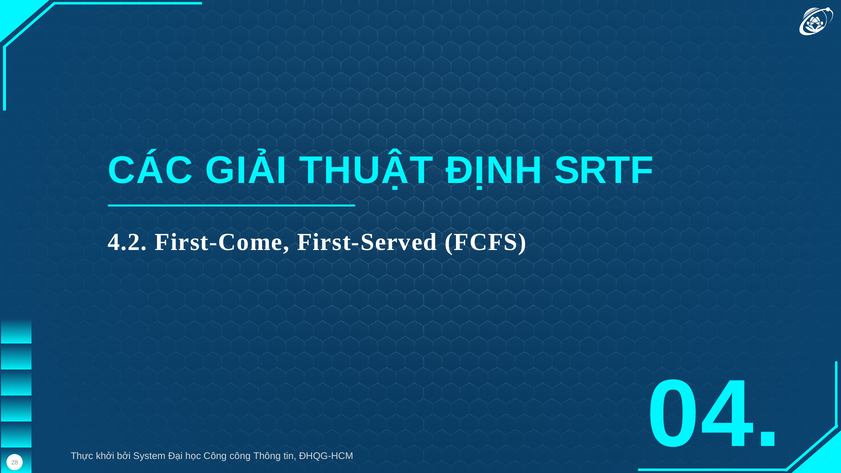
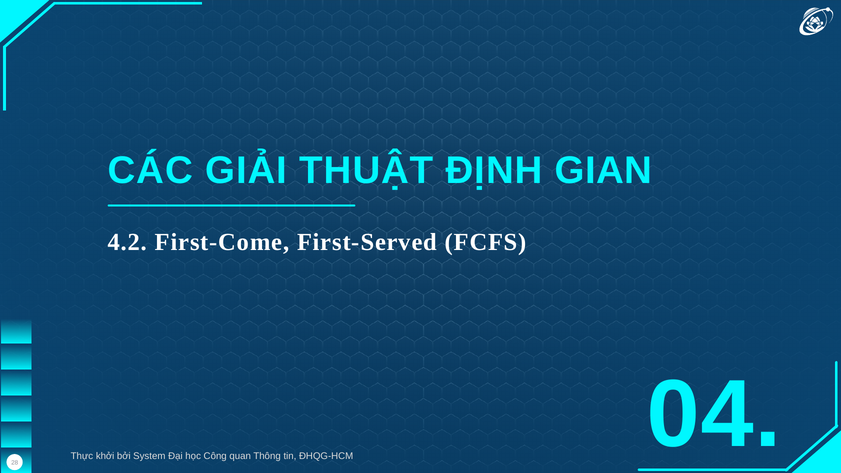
SRTF: SRTF -> GIAN (604, 171)
Công công: công -> quan (240, 456)
